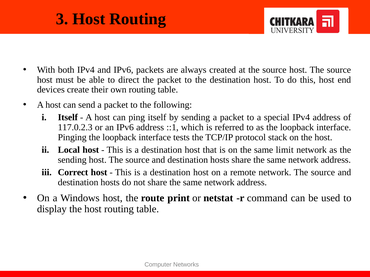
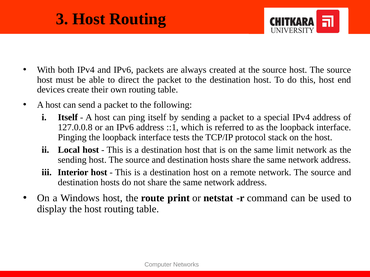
117.0.2.3: 117.0.2.3 -> 127.0.0.8 (75, 128)
Correct: Correct -> Interior (73, 173)
